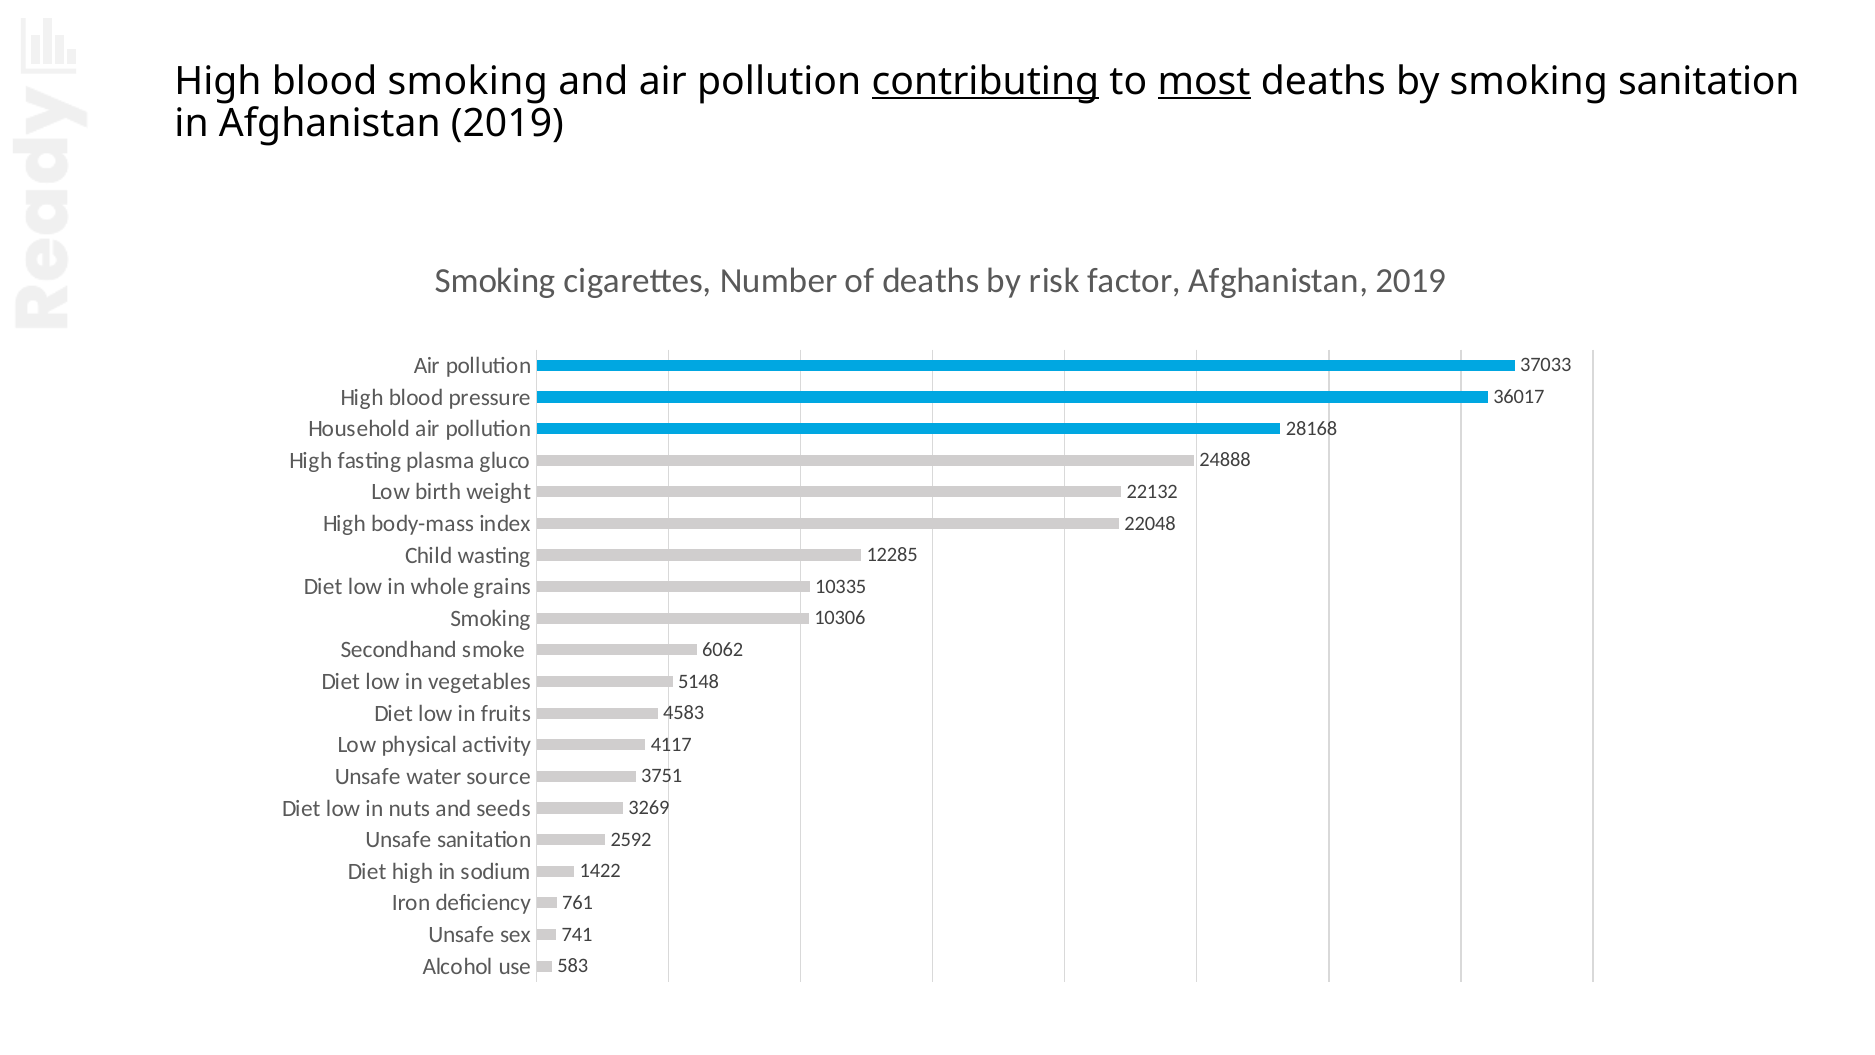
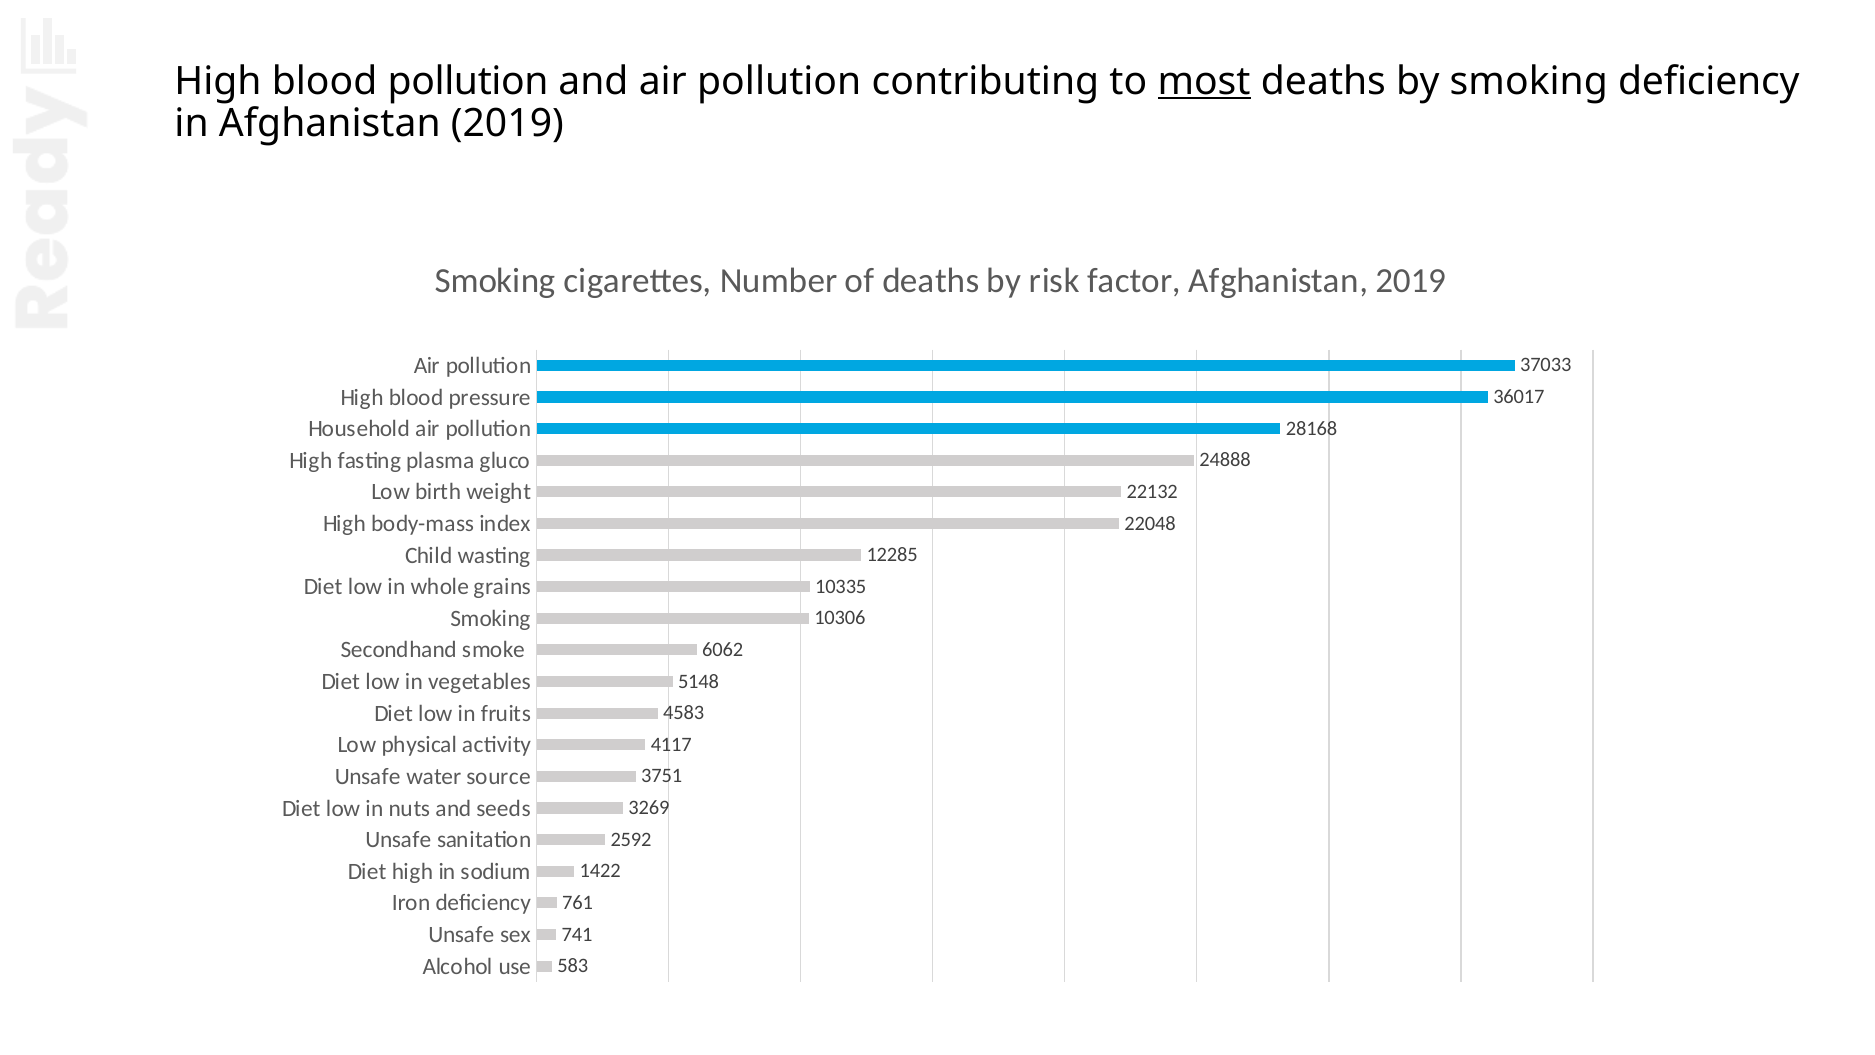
blood smoking: smoking -> pollution (468, 81)
contributing underline: present -> none (985, 81)
smoking sanitation: sanitation -> deficiency (1709, 81)
